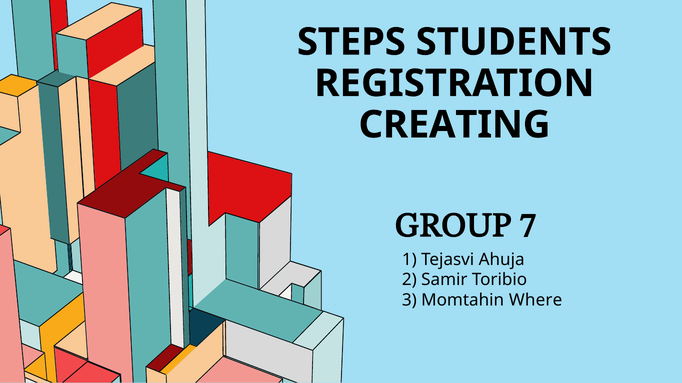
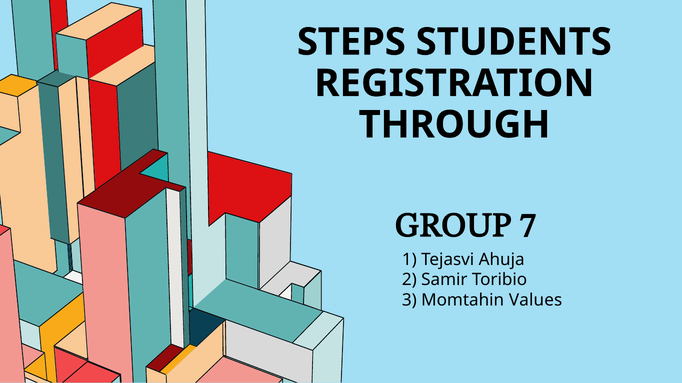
CREATING: CREATING -> THROUGH (455, 125)
Where: Where -> Values (536, 301)
